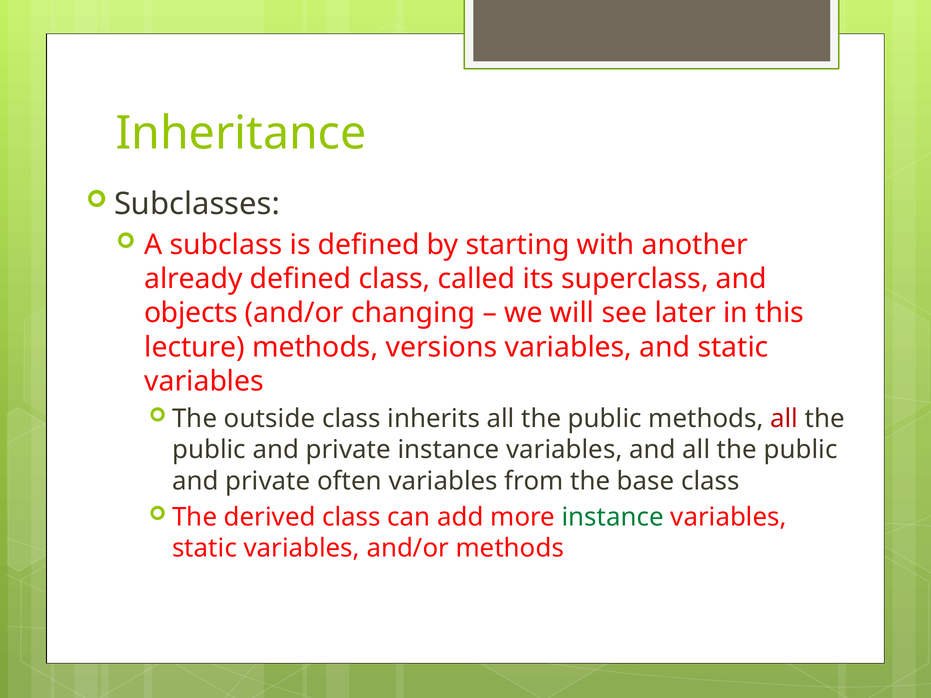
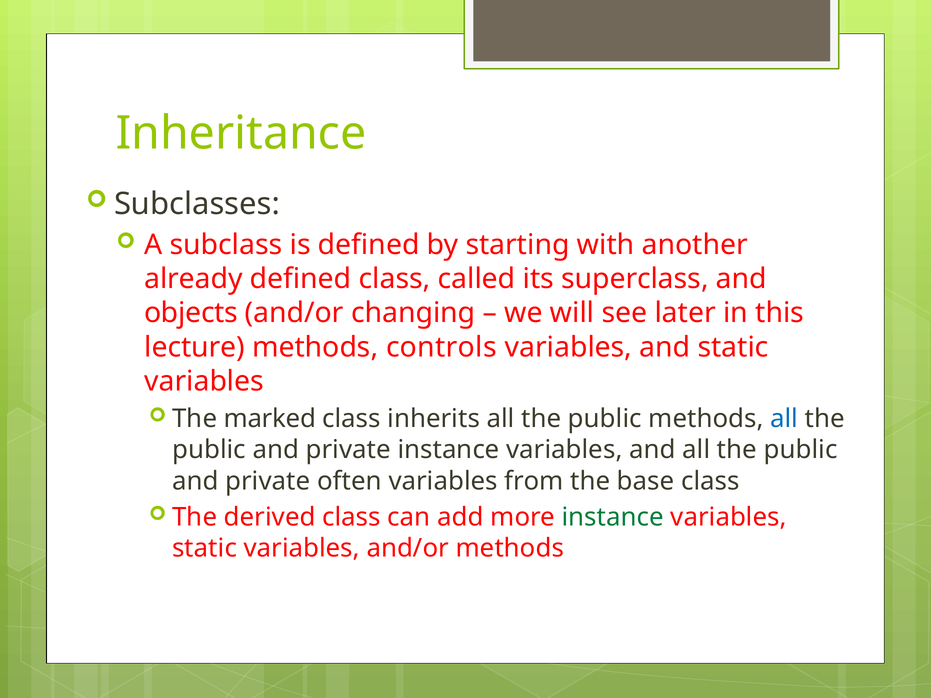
versions: versions -> controls (441, 347)
outside: outside -> marked (270, 419)
all colour: red -> blue (784, 419)
